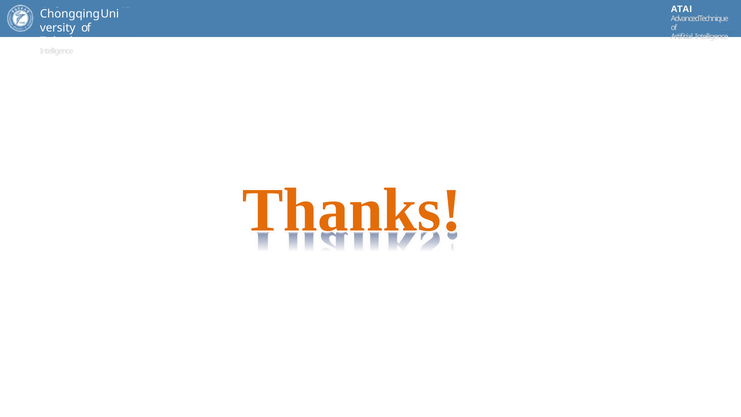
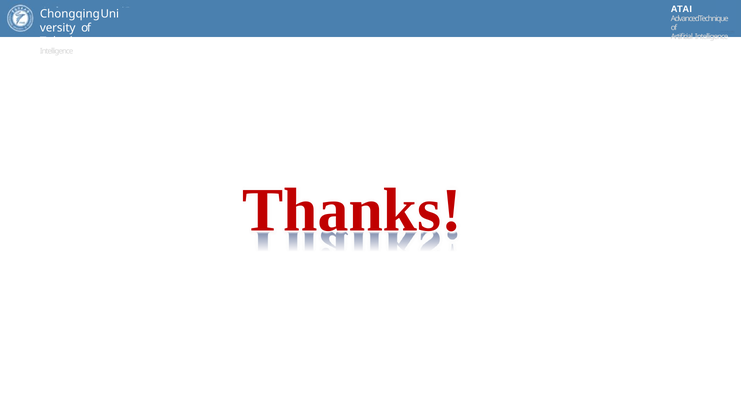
Thanks colour: orange -> red (352, 210)
